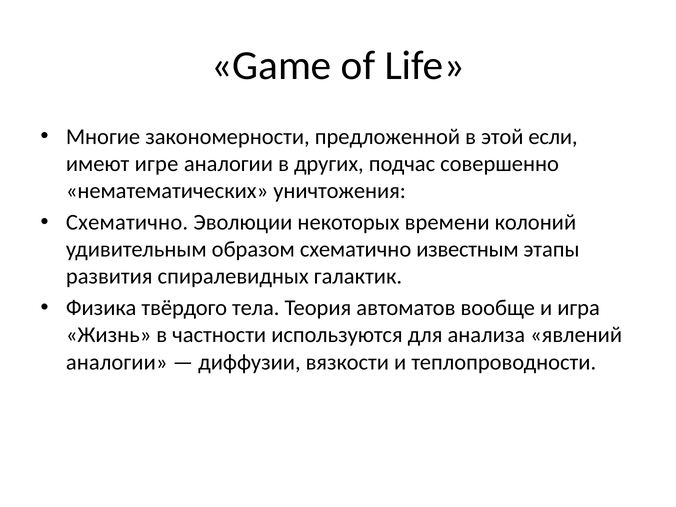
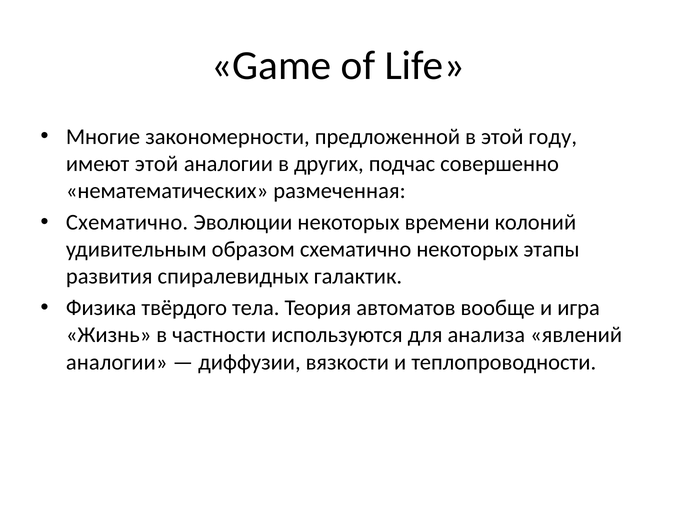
если: если -> году (553, 137)
имеют игре: игре -> этой (157, 164)
уничтожения: уничтожения -> размеченная (340, 191)
схематично известным: известным -> некоторых (467, 249)
